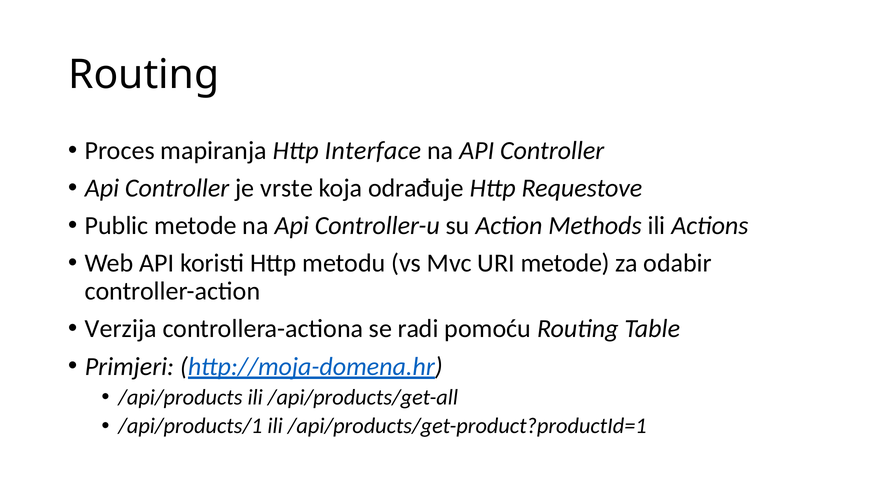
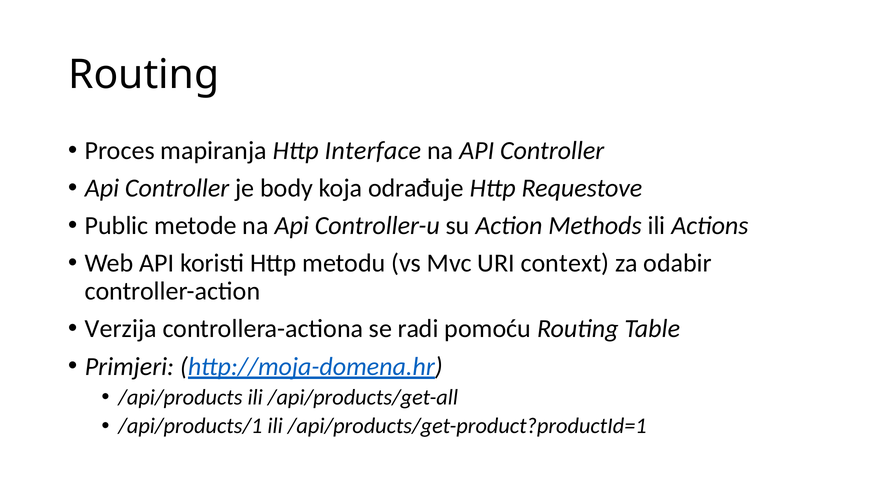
vrste: vrste -> body (287, 188)
URI metode: metode -> context (565, 263)
